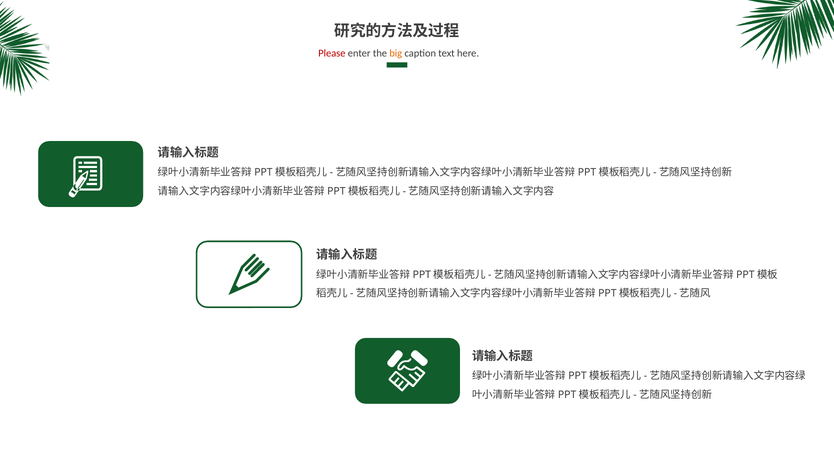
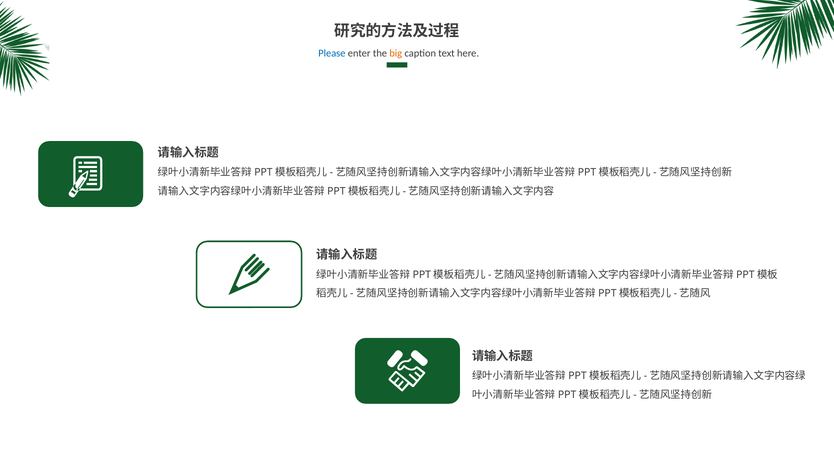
Please colour: red -> blue (332, 54)
